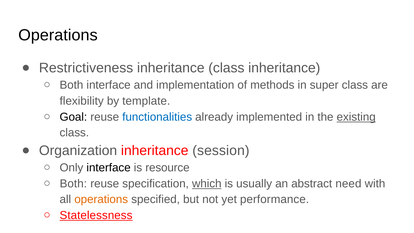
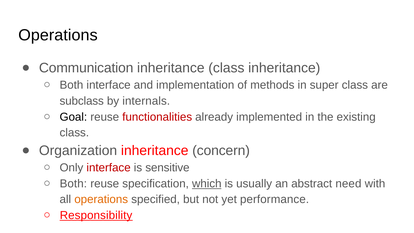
Restrictiveness: Restrictiveness -> Communication (86, 68)
flexibility: flexibility -> subclass (82, 101)
template: template -> internals (146, 101)
functionalities colour: blue -> red (157, 117)
existing underline: present -> none (356, 117)
session: session -> concern (221, 151)
interface colour: black -> red (109, 168)
resource: resource -> sensitive (167, 168)
Statelessness: Statelessness -> Responsibility (96, 215)
